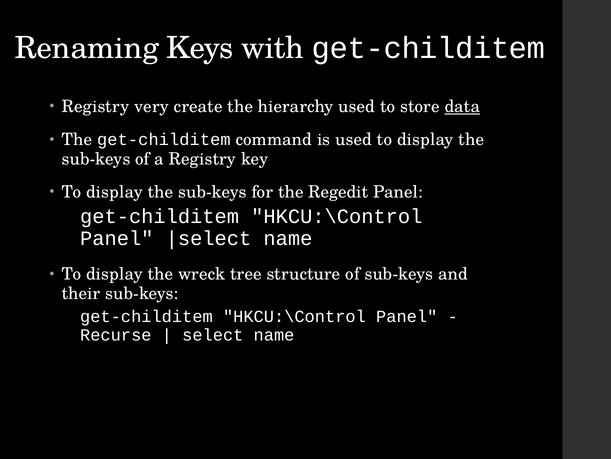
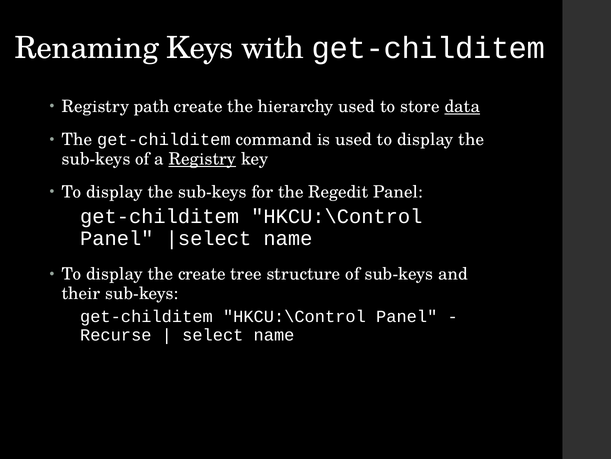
very: very -> path (152, 106)
Registry underline: none -> present (202, 159)
the wreck: wreck -> create (202, 274)
